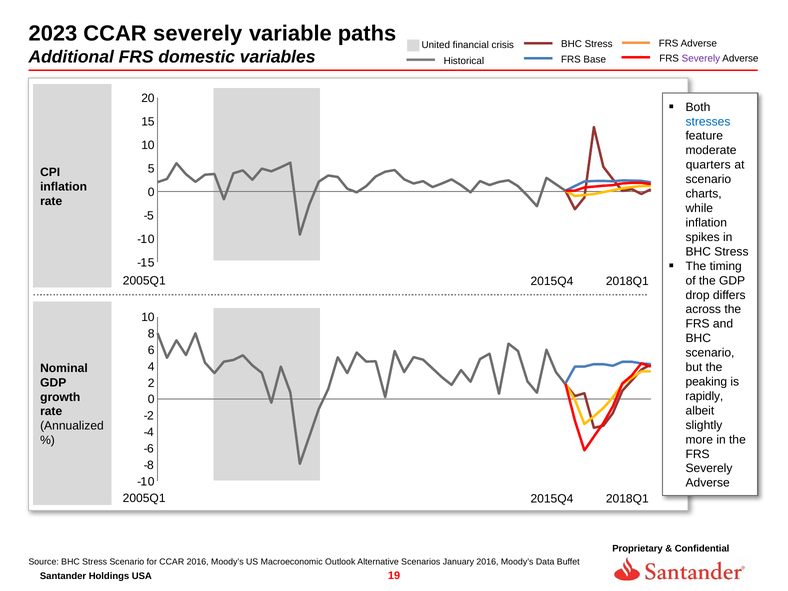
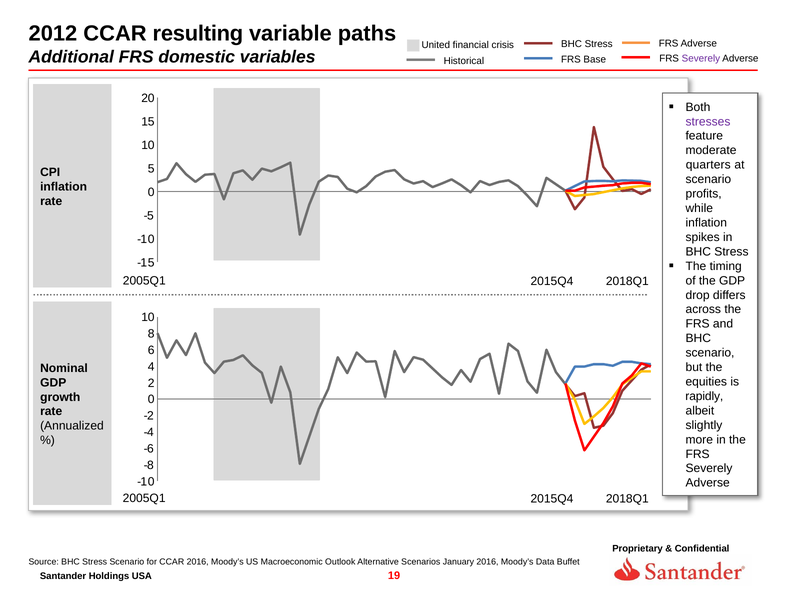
2023: 2023 -> 2012 (53, 34)
CCAR severely: severely -> resulting (198, 34)
stresses colour: blue -> purple (708, 122)
charts: charts -> profits (704, 194)
peaking: peaking -> equities (706, 382)
